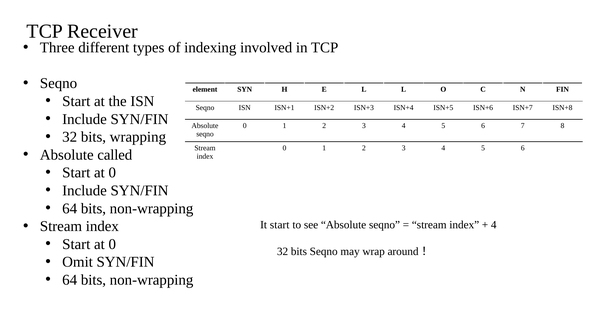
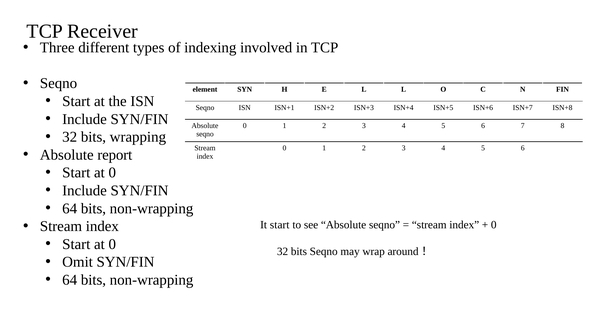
called: called -> report (115, 155)
4: 4 -> 0 (494, 225)
